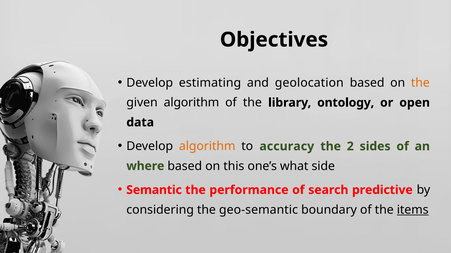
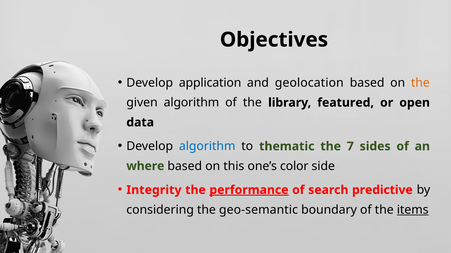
estimating: estimating -> application (210, 83)
ontology: ontology -> featured (346, 103)
algorithm colour: orange -> blue (207, 147)
accuracy: accuracy -> thematic (287, 147)
2: 2 -> 7 (350, 147)
what: what -> color (294, 166)
Semantic: Semantic -> Integrity (154, 190)
performance underline: none -> present (249, 190)
